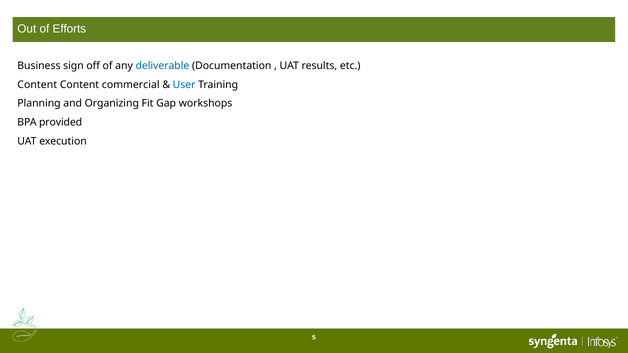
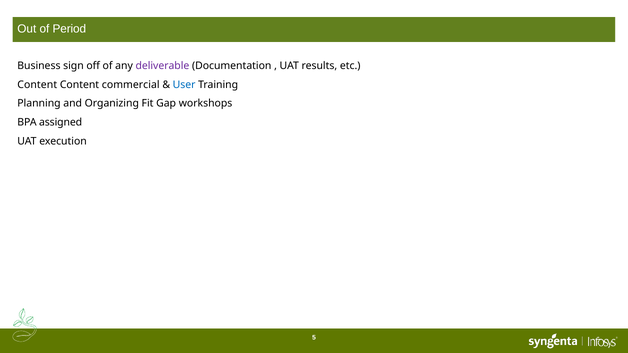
Efforts: Efforts -> Period (69, 29)
deliverable colour: blue -> purple (162, 66)
provided: provided -> assigned (61, 122)
